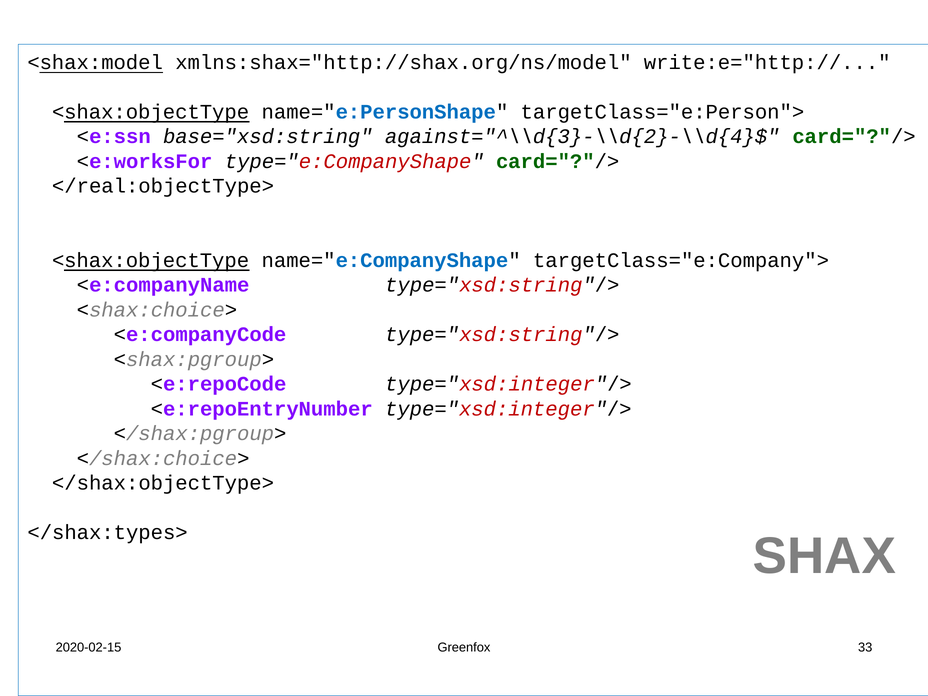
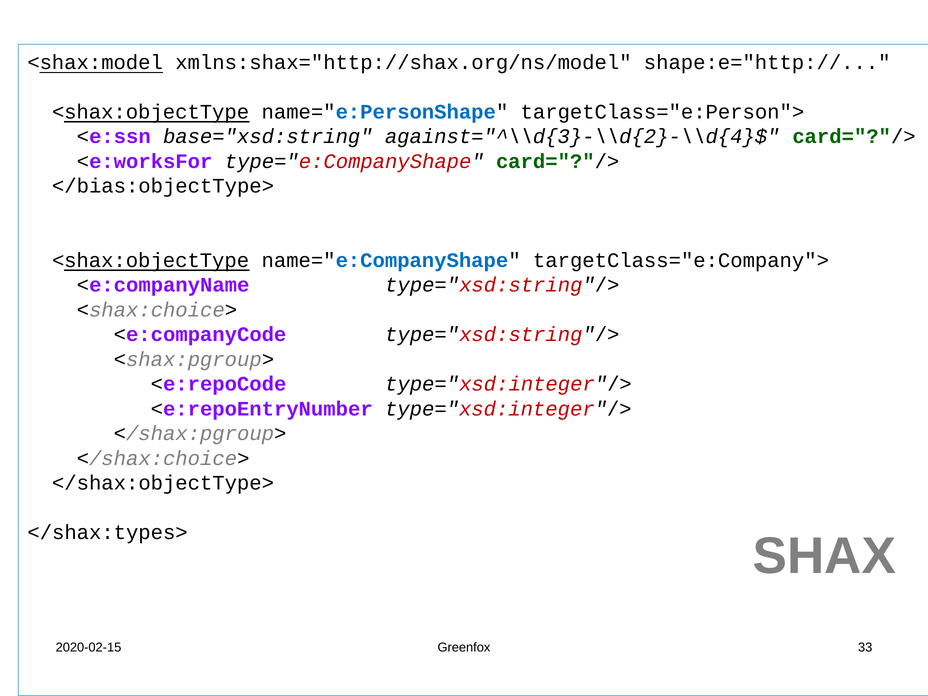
write:e="http://: write:e="http:// -> shape:e="http:// (767, 62)
</real:objectType>: </real:objectType> -> </bias:objectType> (163, 186)
